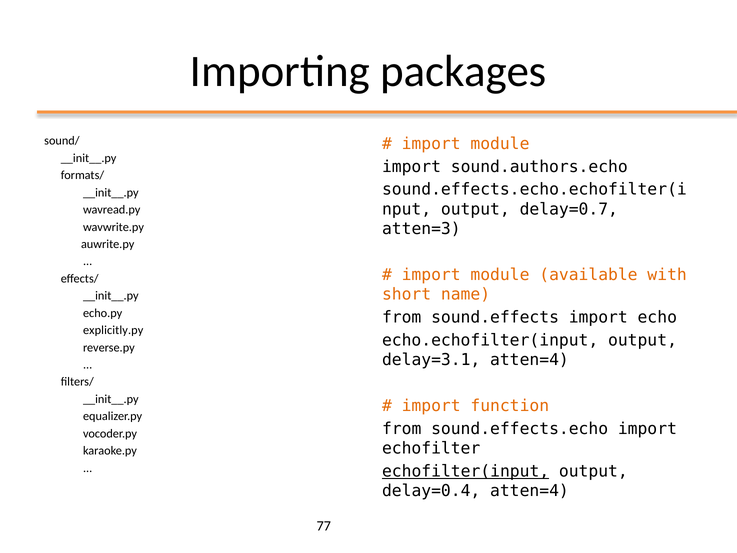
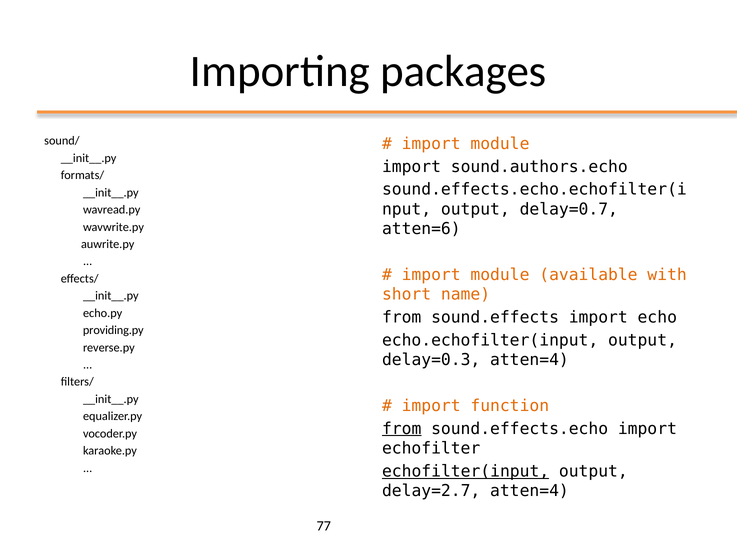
atten=3: atten=3 -> atten=6 (421, 229)
explicitly.py: explicitly.py -> providing.py (113, 330)
delay=3.1: delay=3.1 -> delay=0.3 (431, 360)
from underline: none -> present (402, 429)
delay=0.4: delay=0.4 -> delay=2.7 (431, 491)
